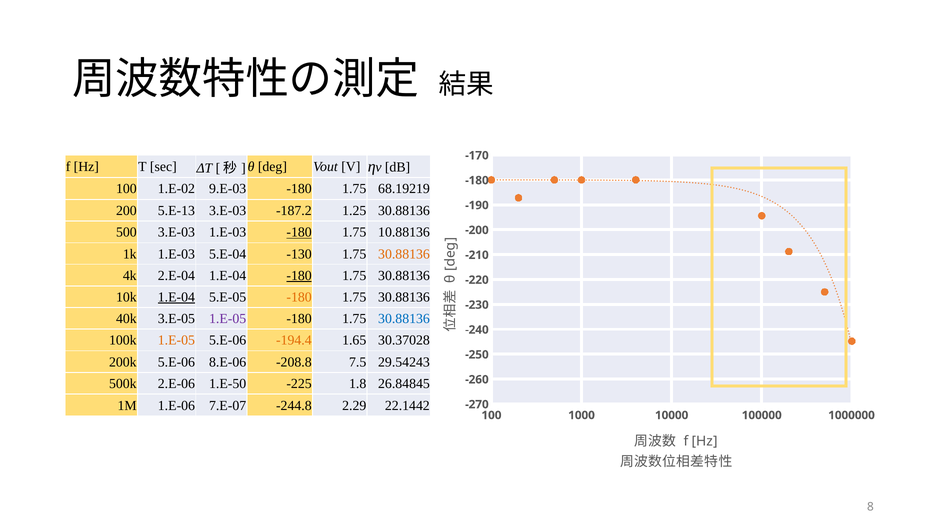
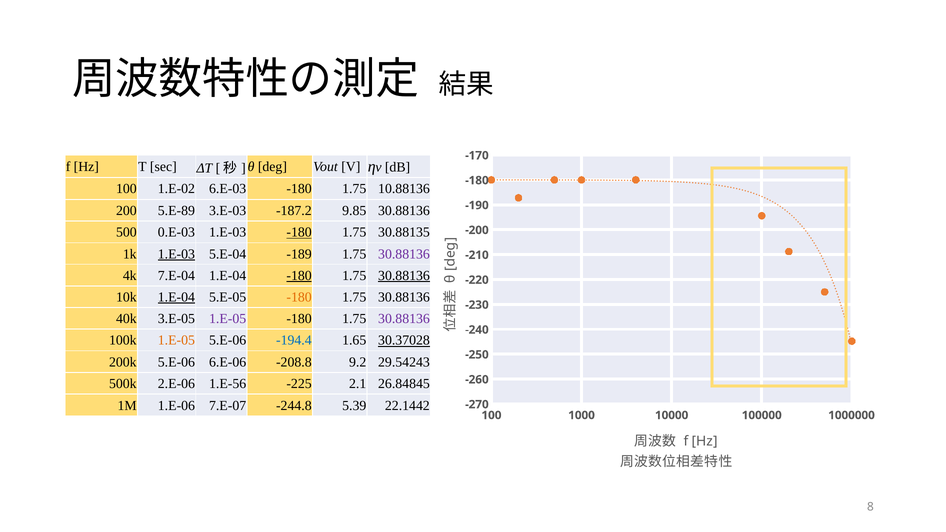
9.E-03: 9.E-03 -> 6.E-03 (228, 189)
68.19219: 68.19219 -> 10.88136 (404, 189)
5.E-13: 5.E-13 -> 5.E-89 (176, 211)
1.25: 1.25 -> 9.85 (354, 211)
500 3.E-03: 3.E-03 -> 0.E-03 (176, 232)
10.88136: 10.88136 -> 30.88135 (404, 232)
1.E-03 underline: none -> present (176, 254)
-130: -130 -> -189 (299, 254)
30.88136 colour: orange -> purple (404, 254)
2.E-04: 2.E-04 -> 7.E-04 (176, 276)
30.88136 underline: none -> present (404, 276)
30.88136 colour: blue -> purple (404, 319)
-194.4 colour: orange -> blue (294, 341)
30.37028 underline: none -> present (404, 341)
8.E-06: 8.E-06 -> 6.E-06 (228, 362)
7.5: 7.5 -> 9.2 (358, 362)
1.E-50: 1.E-50 -> 1.E-56 (228, 384)
1.8: 1.8 -> 2.1 (358, 384)
2.29: 2.29 -> 5.39 (354, 406)
